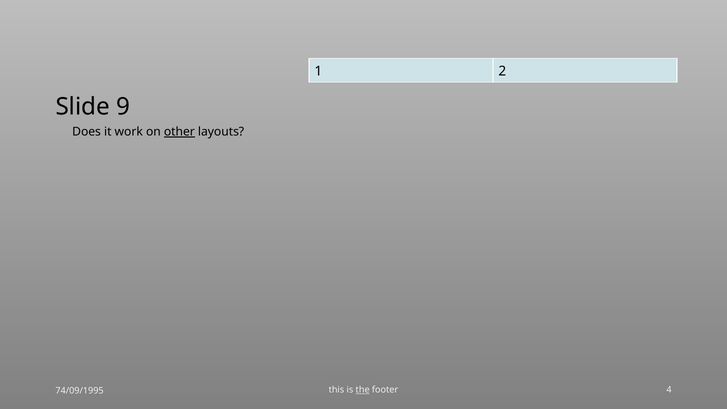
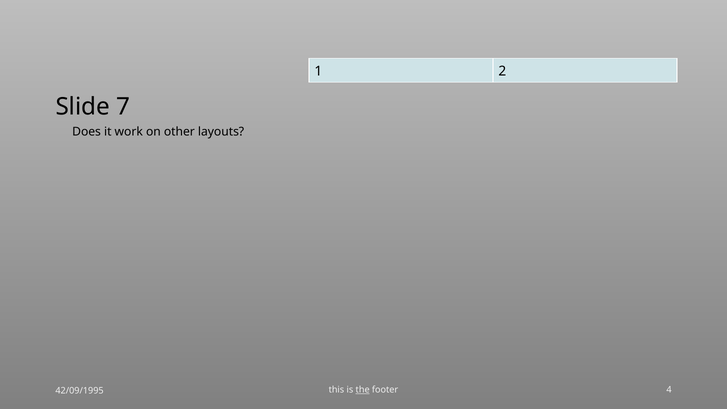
9: 9 -> 7 (123, 107)
other underline: present -> none (179, 132)
74/09/1995: 74/09/1995 -> 42/09/1995 (80, 391)
